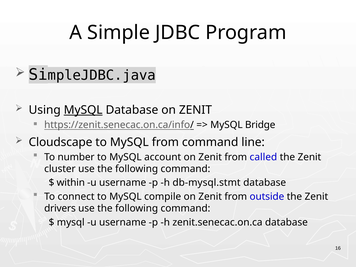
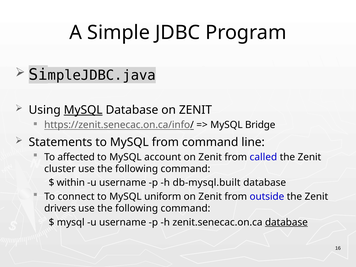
Cloudscape: Cloudscape -> Statements (60, 142)
number: number -> affected (76, 157)
db-mysql.stmt: db-mysql.stmt -> db-mysql.built (207, 183)
compile: compile -> uniform (163, 197)
database underline: none -> present (286, 222)
